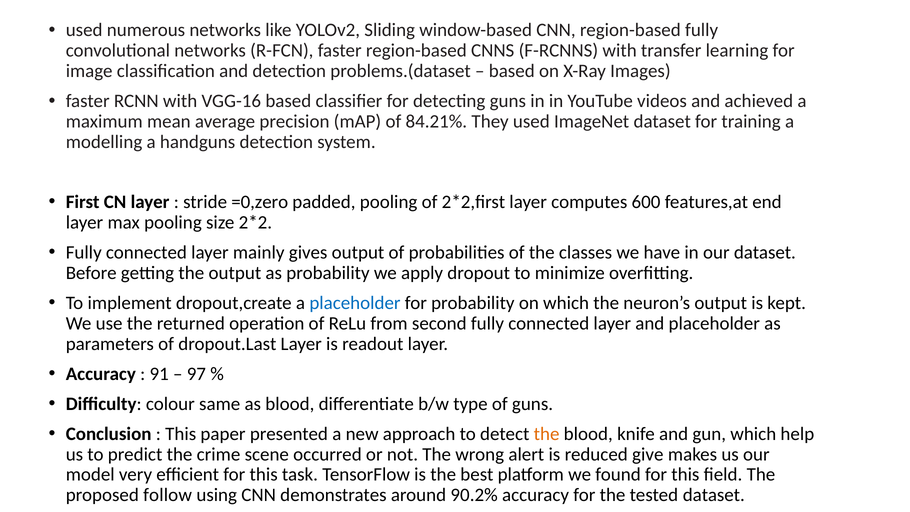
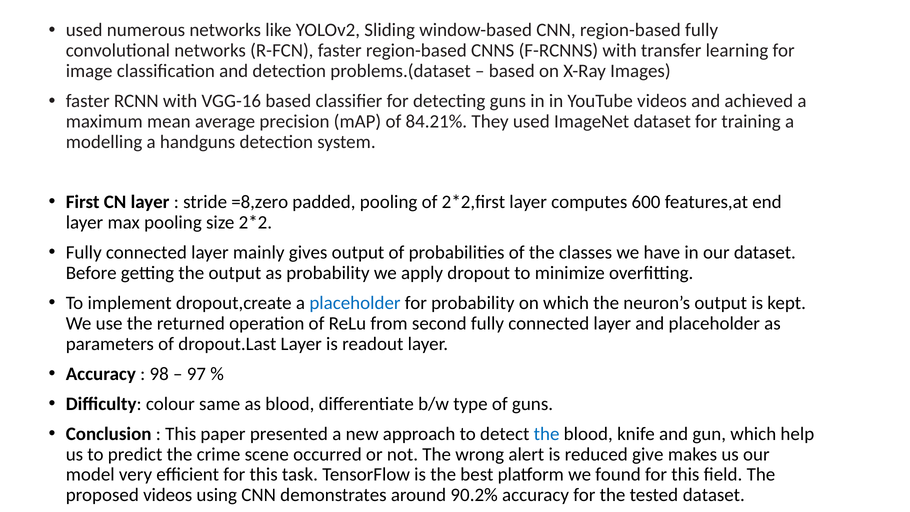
=0,zero: =0,zero -> =8,zero (260, 202)
91: 91 -> 98 (159, 374)
the colour: orange -> blue (547, 434)
proposed follow: follow -> videos (168, 495)
